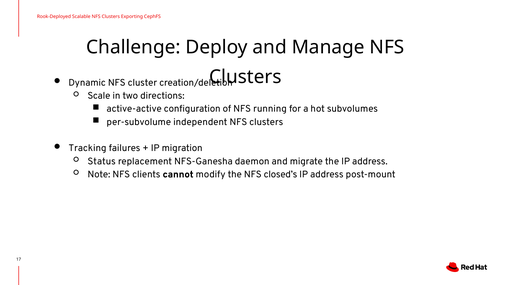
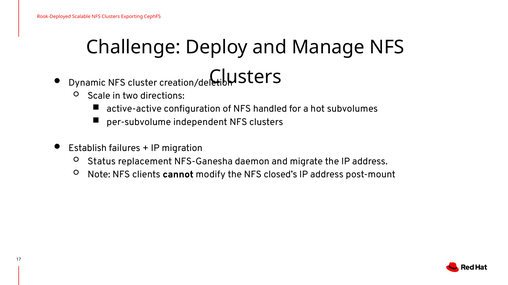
running: running -> handled (270, 109)
Tracking: Tracking -> Establish (88, 149)
